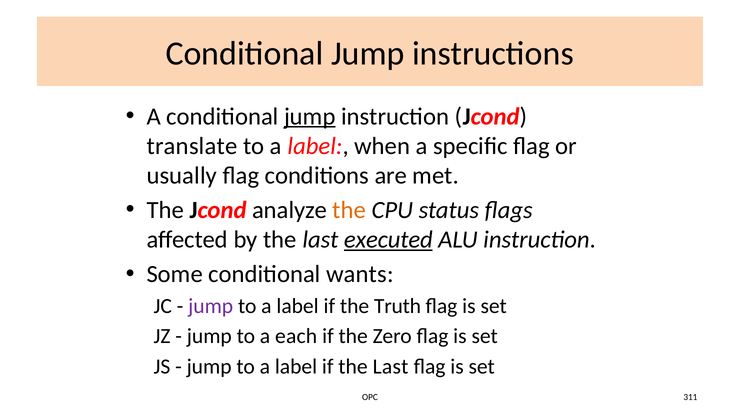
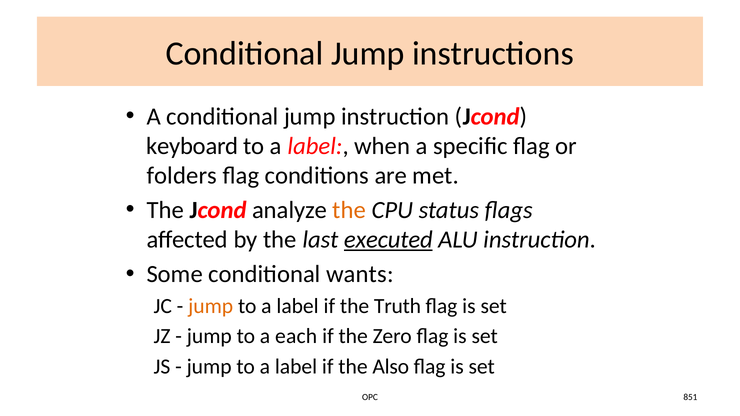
jump underline: present -> none (310, 116)
translate: translate -> keyboard (192, 146)
usually: usually -> folders (182, 176)
jump colour: purple -> orange (211, 306)
if the Last: Last -> Also (391, 367)
311: 311 -> 851 (690, 397)
